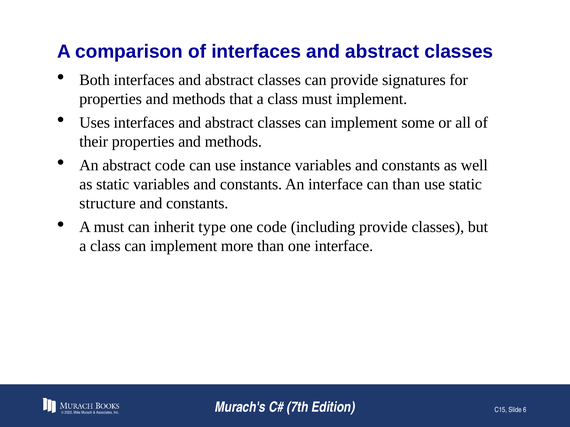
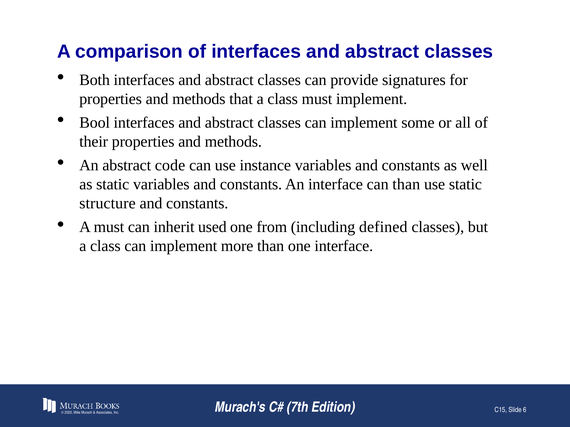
Uses: Uses -> Bool (95, 123)
type: type -> used (212, 227)
one code: code -> from (272, 227)
including provide: provide -> defined (383, 227)
